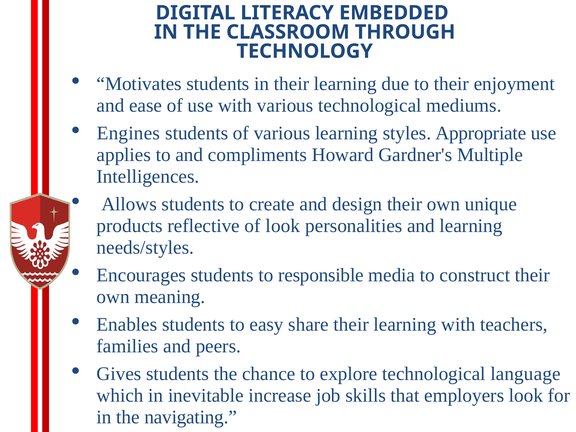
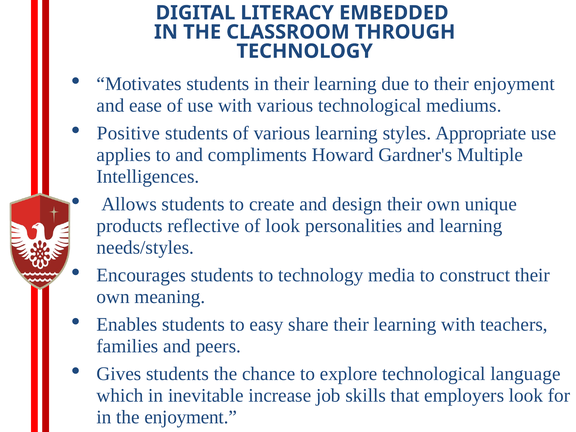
Engines: Engines -> Positive (128, 133)
to responsible: responsible -> technology (321, 275)
the navigating: navigating -> enjoyment (191, 417)
